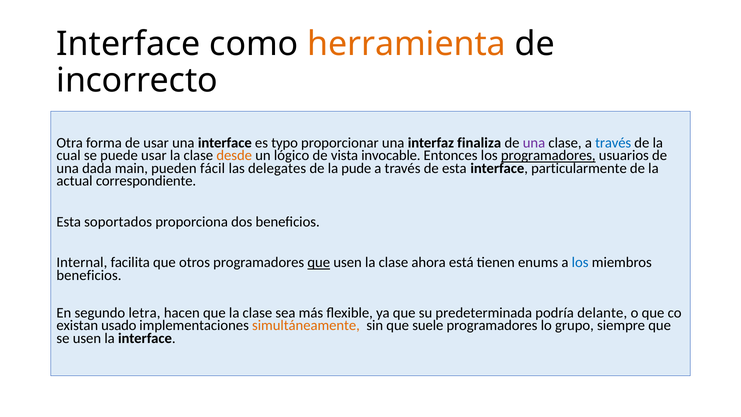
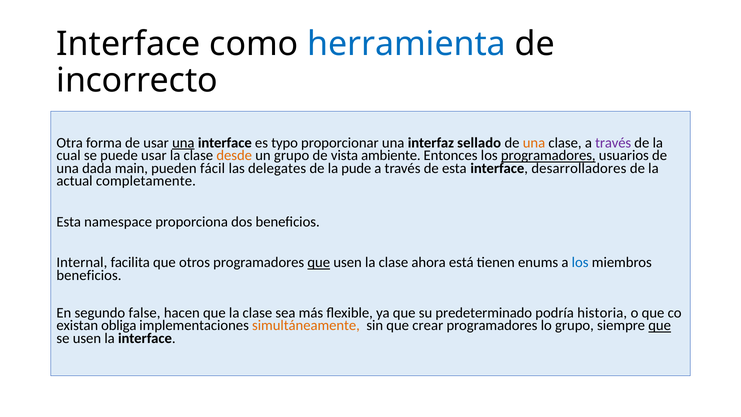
herramienta colour: orange -> blue (407, 44)
una underline: none -> present (183, 143)
finaliza: finaliza -> sellado (479, 143)
una colour: purple -> orange (534, 143)
través colour: blue -> purple (613, 143)
un lógico: lógico -> grupo (292, 155)
invocable: invocable -> ambiente (391, 155)
particularmente: particularmente -> desarrolladores (579, 168)
correspondiente: correspondiente -> completamente (146, 181)
soportados: soportados -> namespace (118, 222)
letra: letra -> false (145, 313)
predeterminada: predeterminada -> predeterminado (484, 313)
delante: delante -> historia (602, 313)
usado: usado -> obliga (119, 325)
suele: suele -> crear (428, 325)
que underline: none -> present (660, 325)
